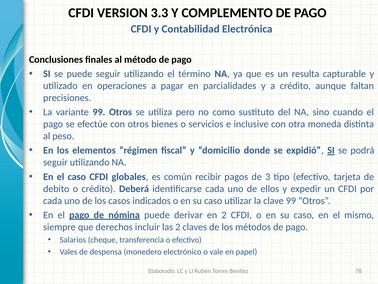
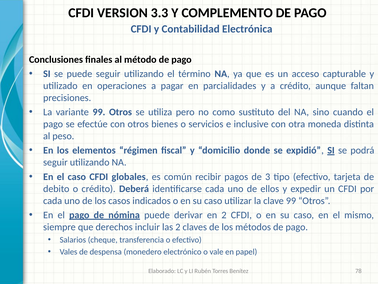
resulta: resulta -> acceso (305, 74)
